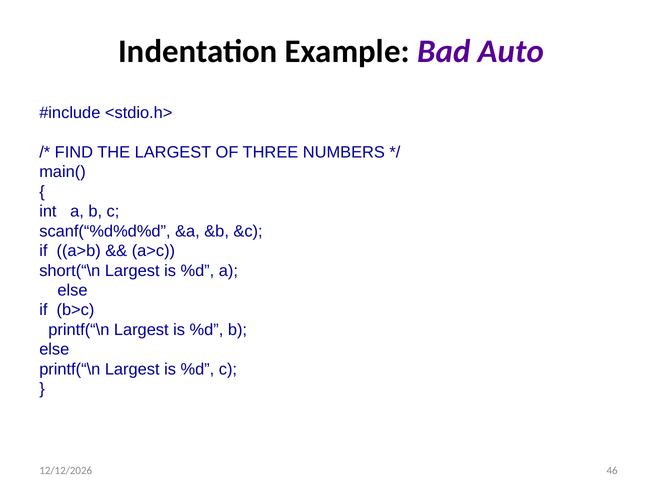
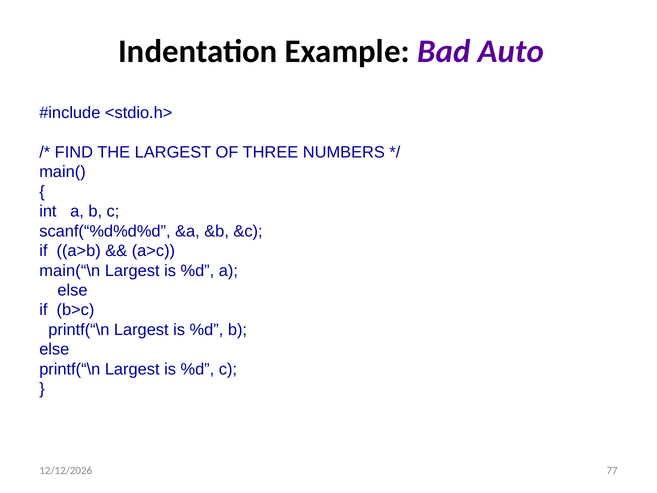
short(“\n: short(“\n -> main(“\n (70, 270)
46: 46 -> 77 (612, 470)
